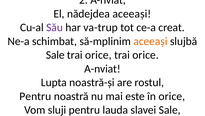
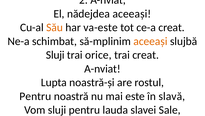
Său colour: purple -> orange (55, 27)
va-trup: va-trup -> va-este (101, 27)
Sale: Sale -> Sluji (55, 55)
orice: orice -> creat (146, 55)
în orice: orice -> slavă (172, 96)
